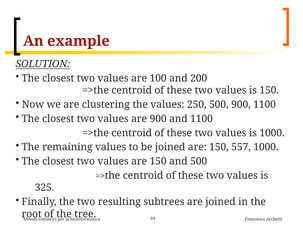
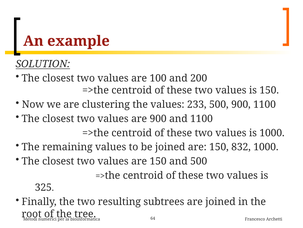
250: 250 -> 233 (197, 104)
557: 557 -> 832 (241, 147)
